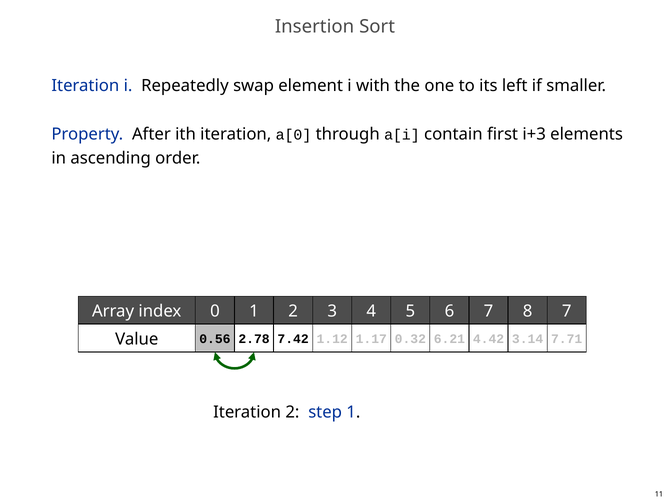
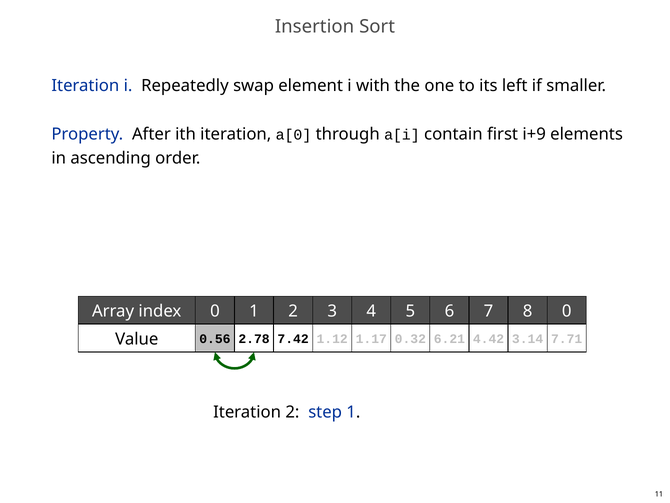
i+3: i+3 -> i+9 (534, 134)
8 7: 7 -> 0 (567, 311)
